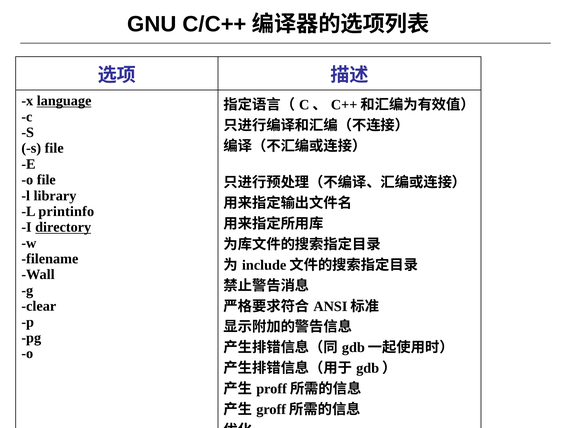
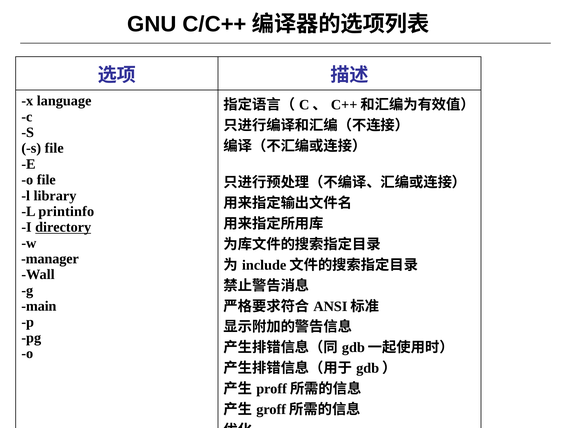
language underline: present -> none (64, 101)
filename: filename -> manager (50, 259)
clear: clear -> main (39, 306)
